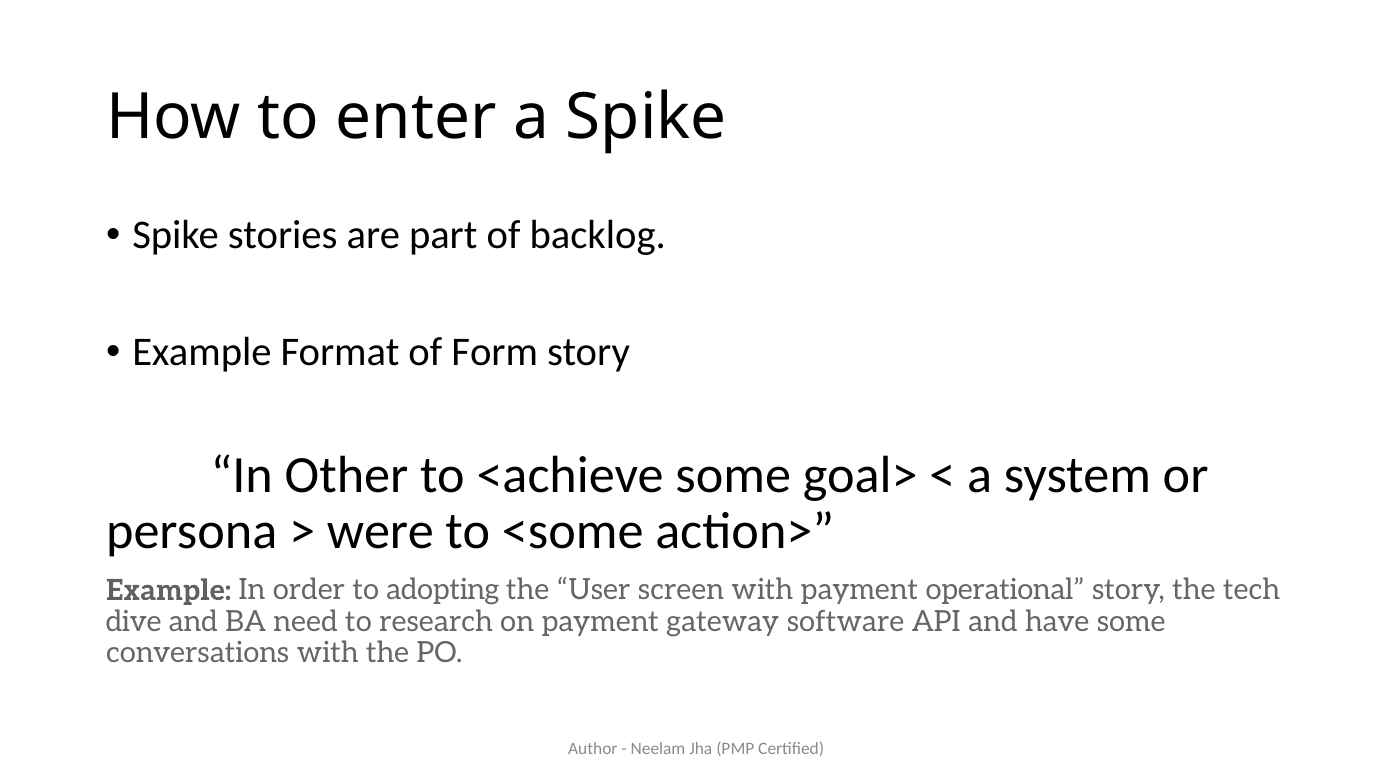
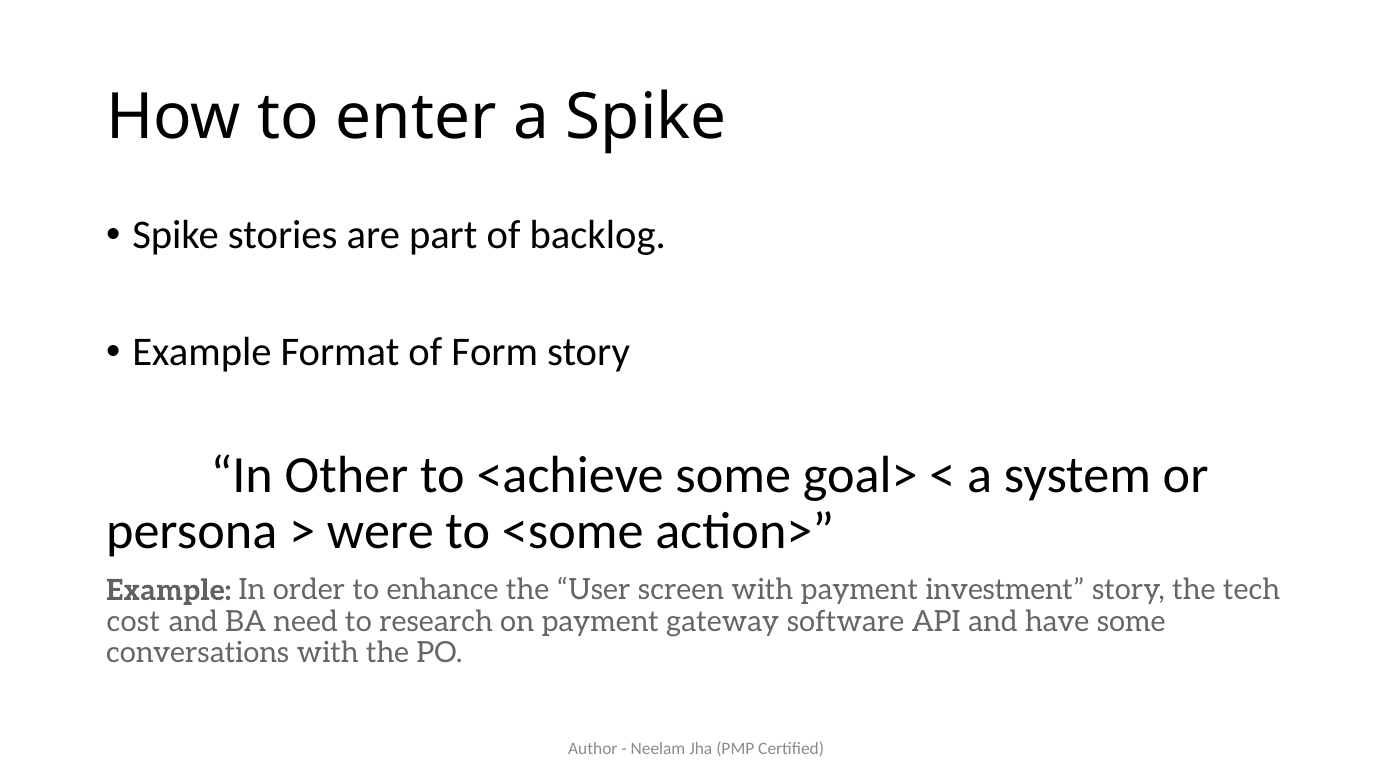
adopting: adopting -> enhance (443, 590)
operational: operational -> investment (1005, 590)
dive: dive -> cost (133, 621)
